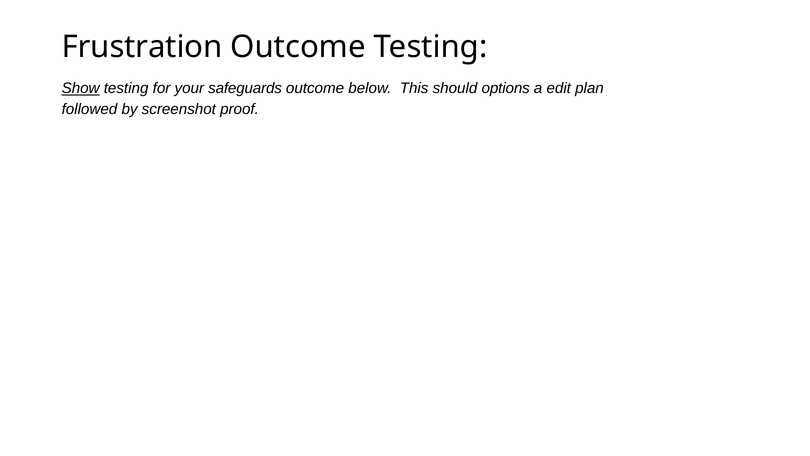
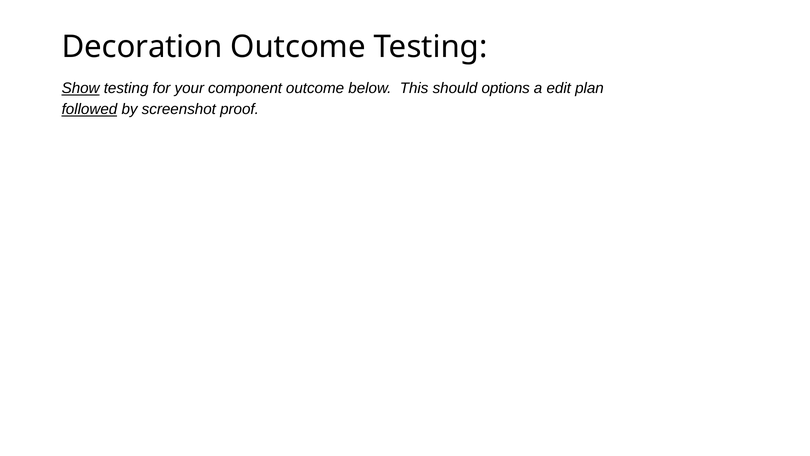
Frustration: Frustration -> Decoration (142, 47)
safeguards: safeguards -> component (245, 88)
followed underline: none -> present (89, 109)
